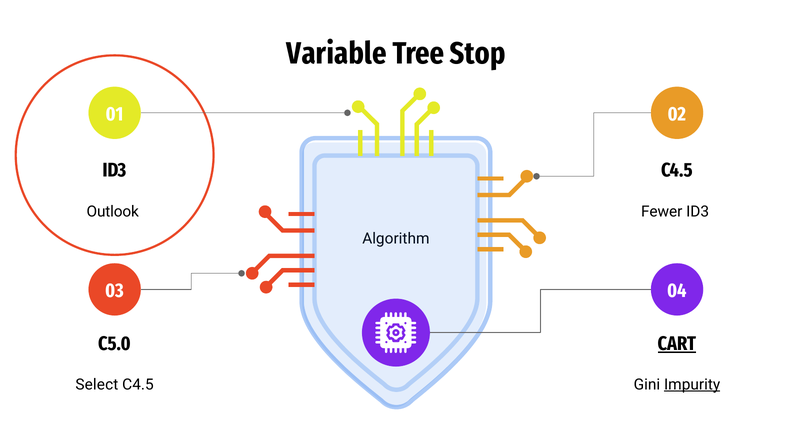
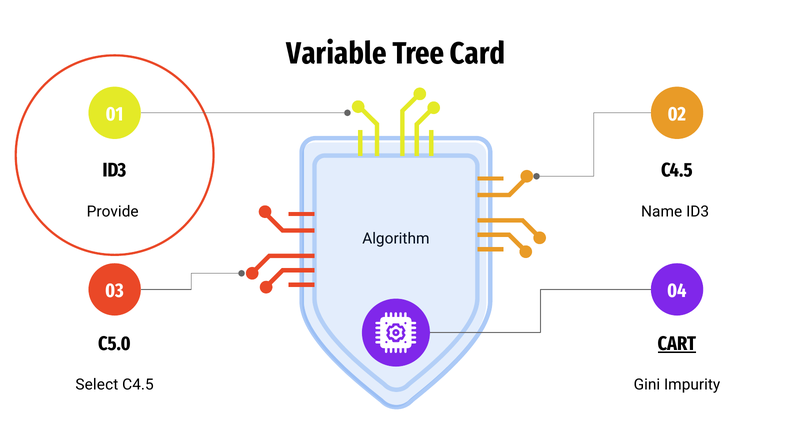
Stop: Stop -> Card (478, 54)
Outlook: Outlook -> Provide (113, 212)
Fewer: Fewer -> Name (662, 212)
Impurity underline: present -> none (692, 385)
